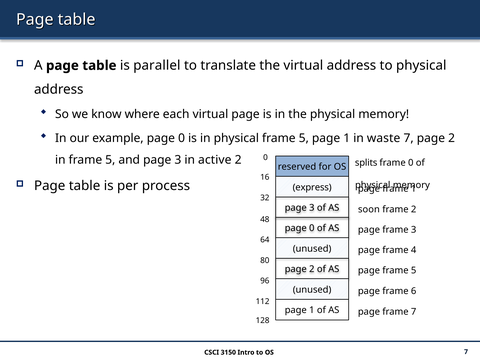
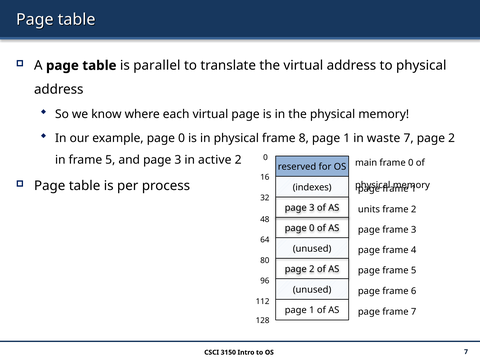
physical frame 5: 5 -> 8 (304, 138)
splits: splits -> main (366, 163)
express: express -> indexes (312, 187)
soon: soon -> units (369, 209)
